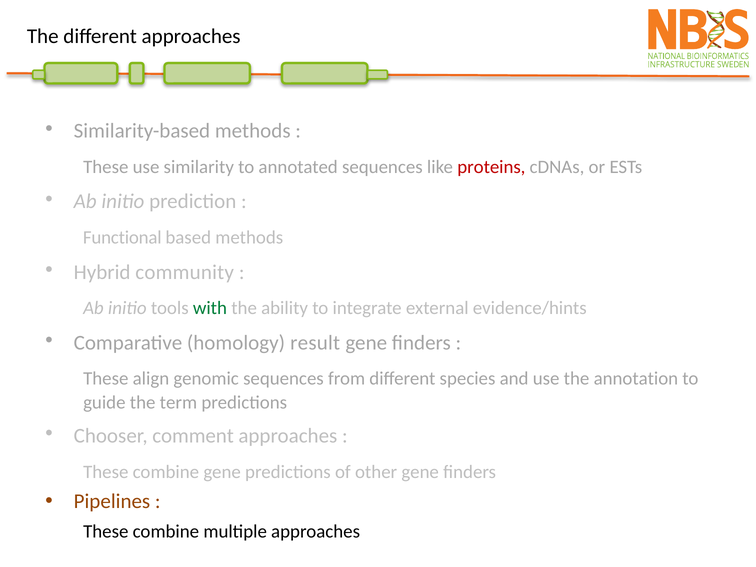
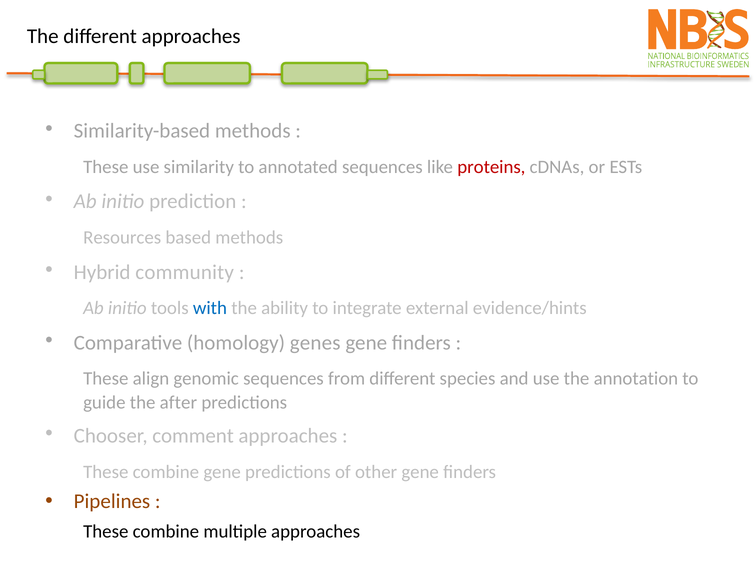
Functional: Functional -> Resources (122, 237)
with colour: green -> blue (210, 308)
result: result -> genes (315, 343)
term: term -> after (178, 403)
